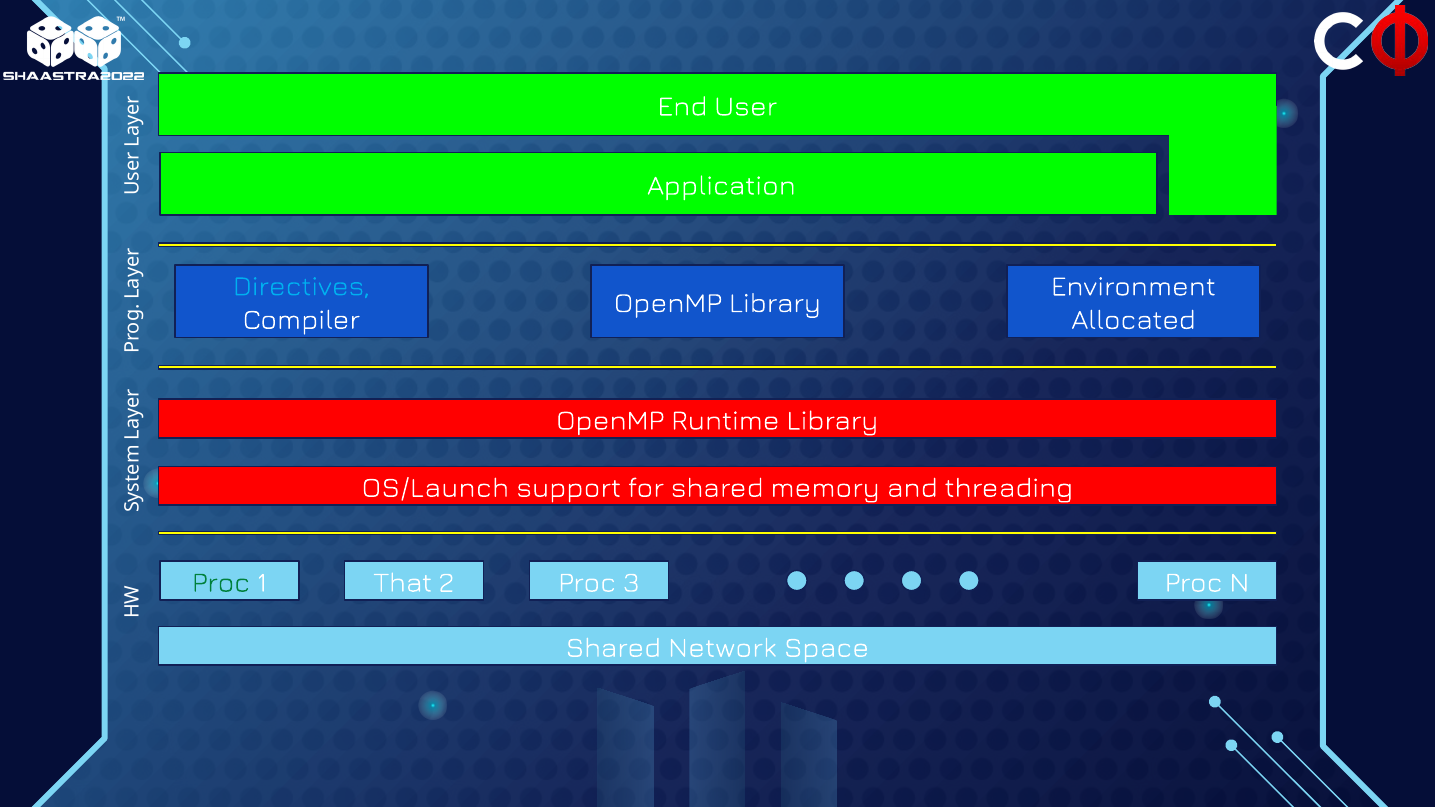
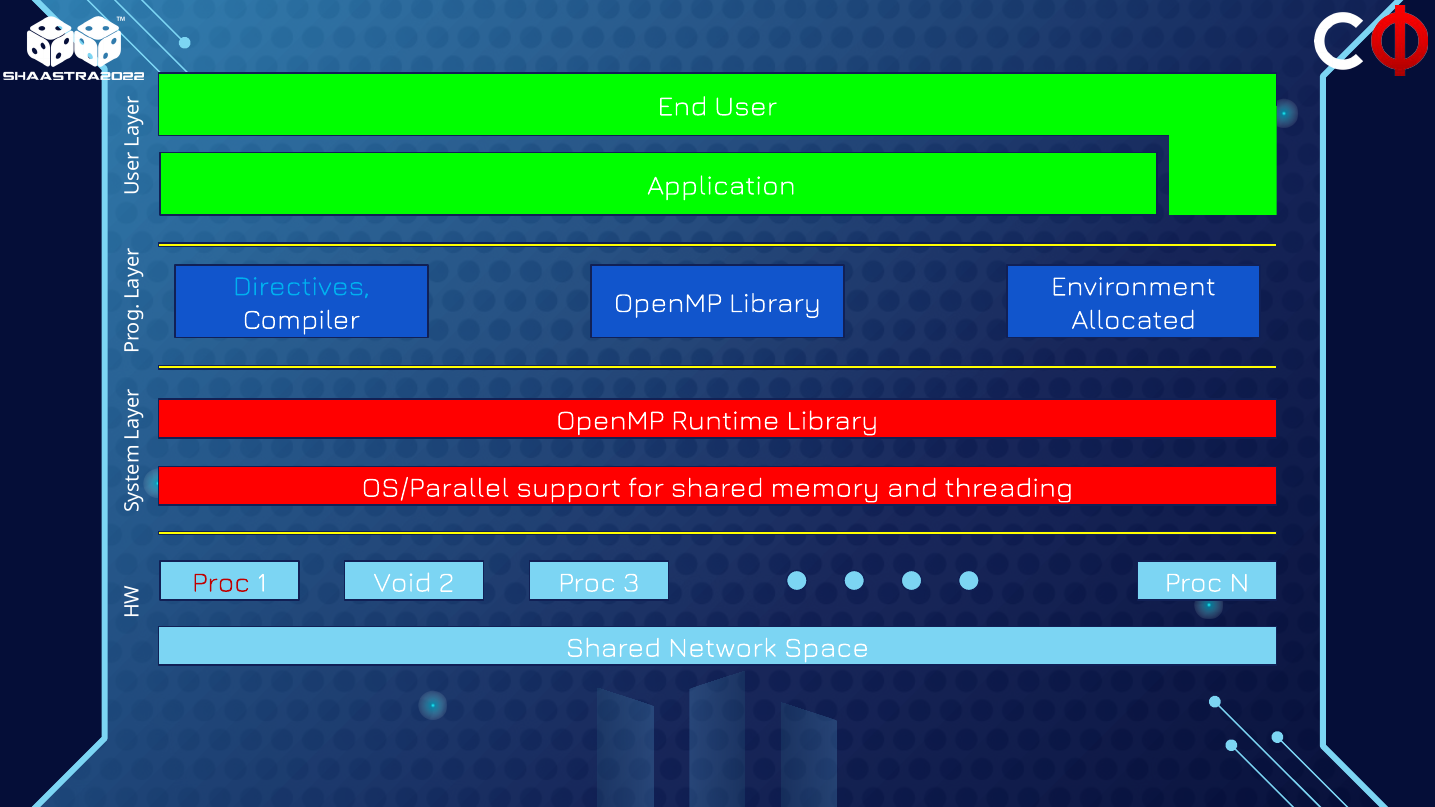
OS/Launch: OS/Launch -> OS/Parallel (436, 488)
Proc colour: green -> red (221, 583)
That: That -> Void (403, 583)
